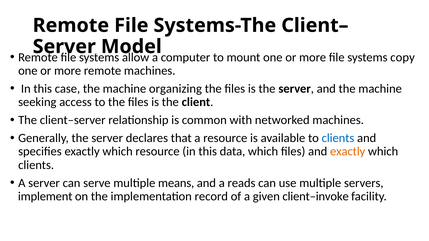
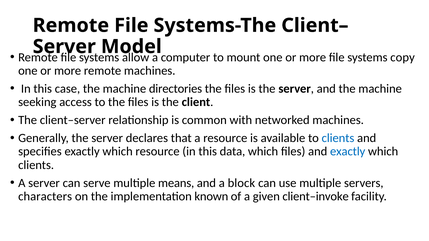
organizing: organizing -> directories (176, 89)
exactly colour: orange -> blue (348, 152)
reads: reads -> block (241, 183)
implement: implement -> characters (45, 197)
record: record -> known (211, 197)
